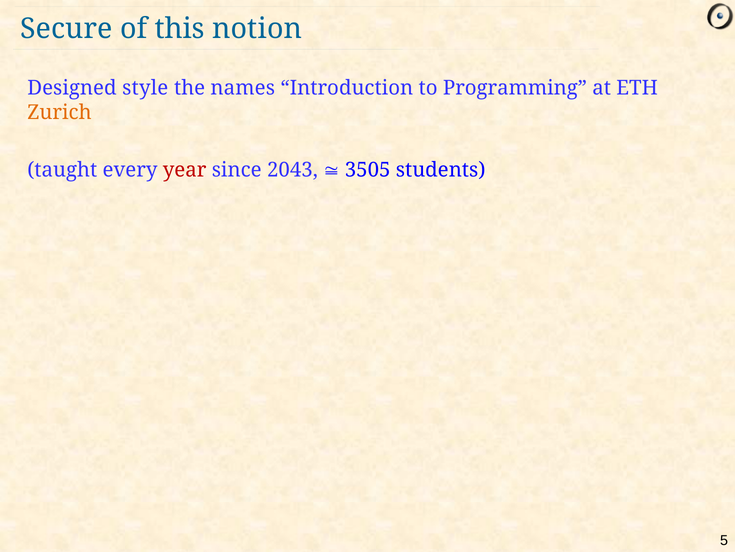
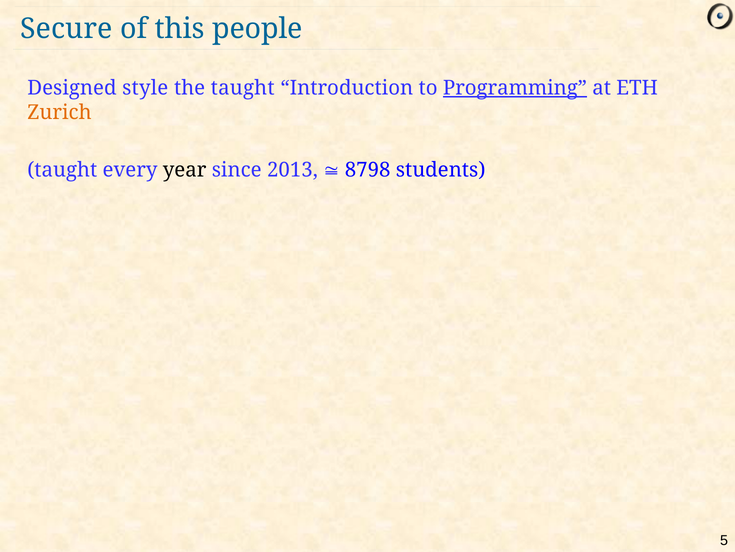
notion: notion -> people (257, 29)
the names: names -> taught (243, 88)
Programming underline: none -> present (515, 88)
year colour: red -> black (185, 170)
2043: 2043 -> 2013 (292, 170)
3505: 3505 -> 8798 (368, 170)
